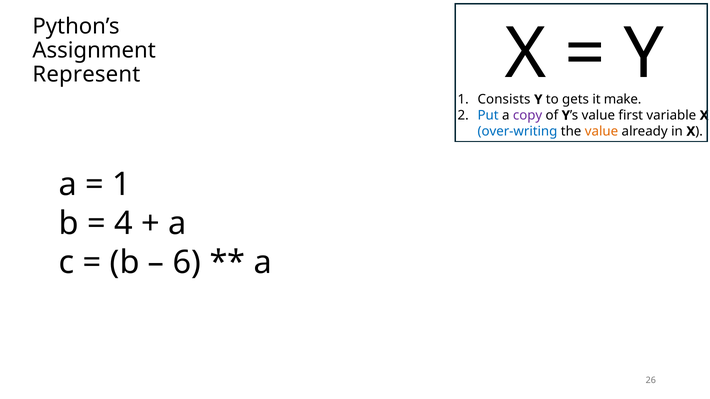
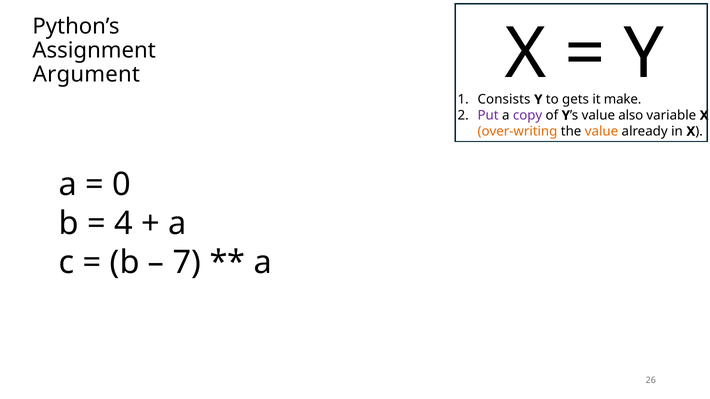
Represent: Represent -> Argument (86, 74)
Put colour: blue -> purple (488, 116)
first: first -> also (631, 116)
over-writing colour: blue -> orange (517, 132)
1: 1 -> 0 (122, 185)
6: 6 -> 7 (187, 263)
